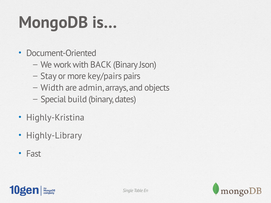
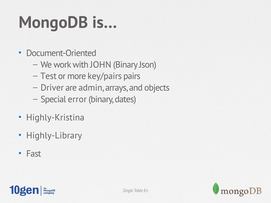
BACK: BACK -> JOHN (101, 65)
Stay: Stay -> Test (49, 76)
Width: Width -> Driver (52, 88)
build: build -> error (77, 99)
